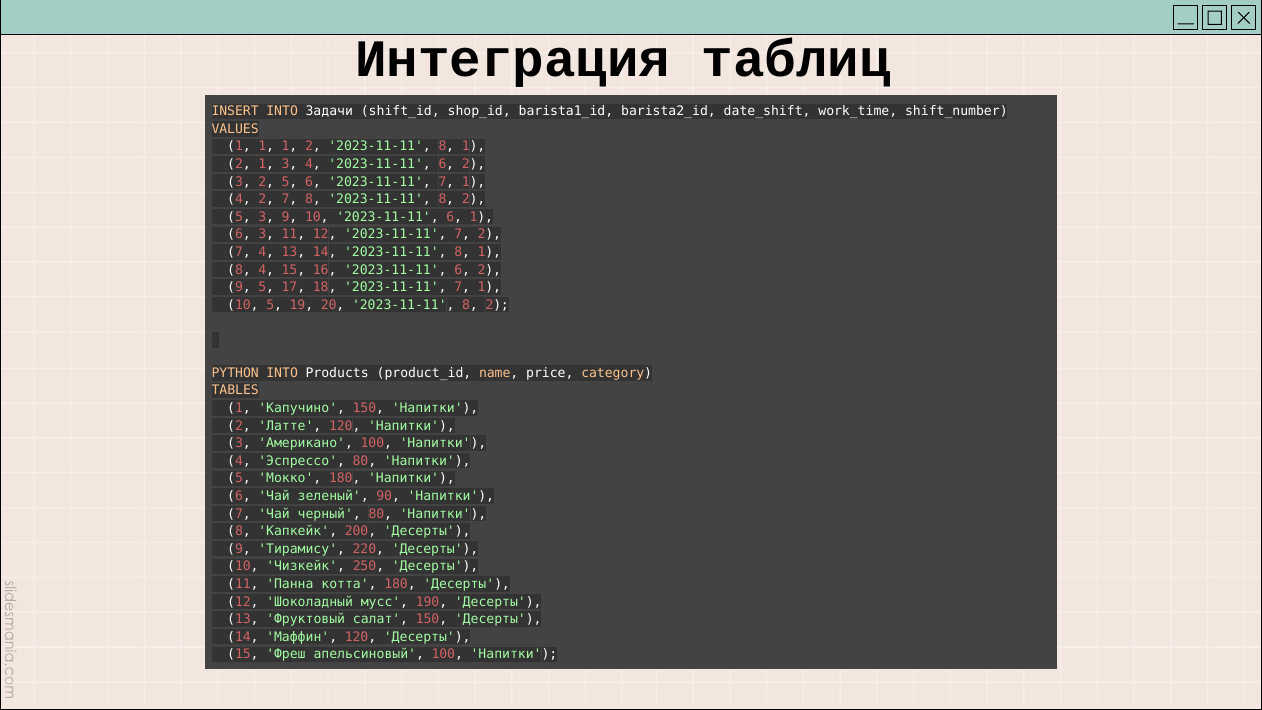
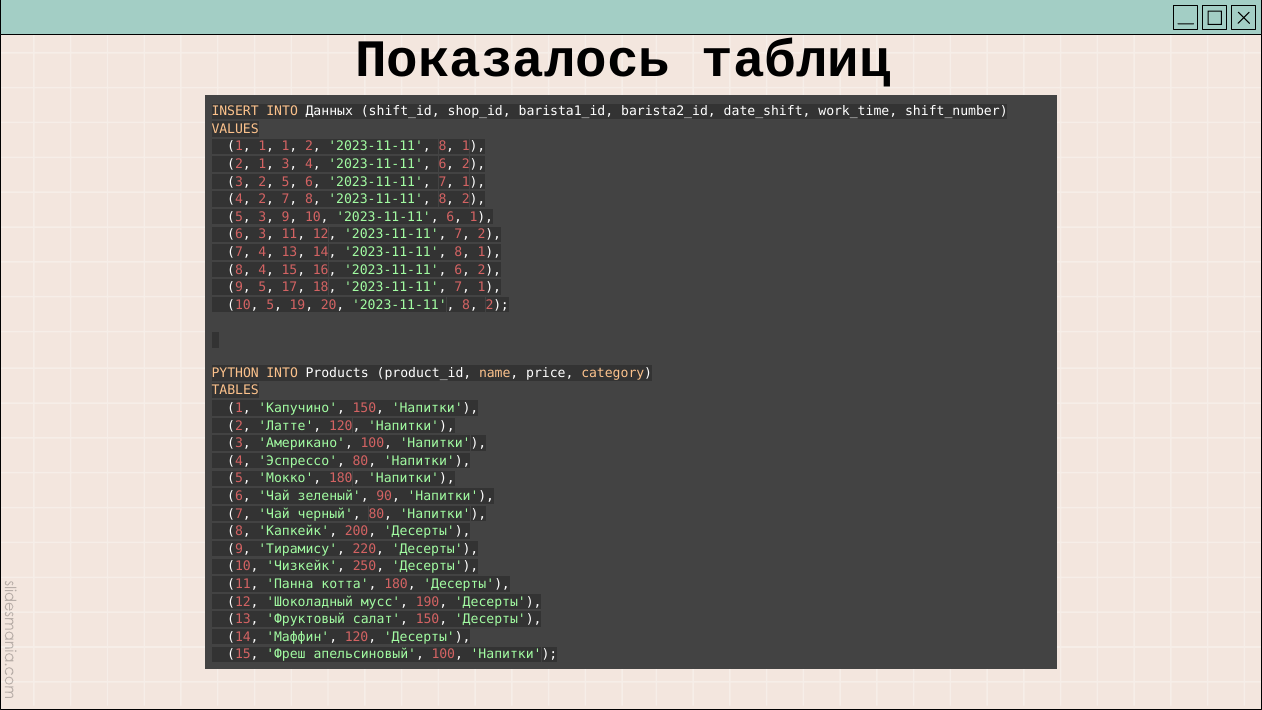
Интеграция: Интеграция -> Показалось (513, 59)
Задачи: Задачи -> Данных (329, 111)
